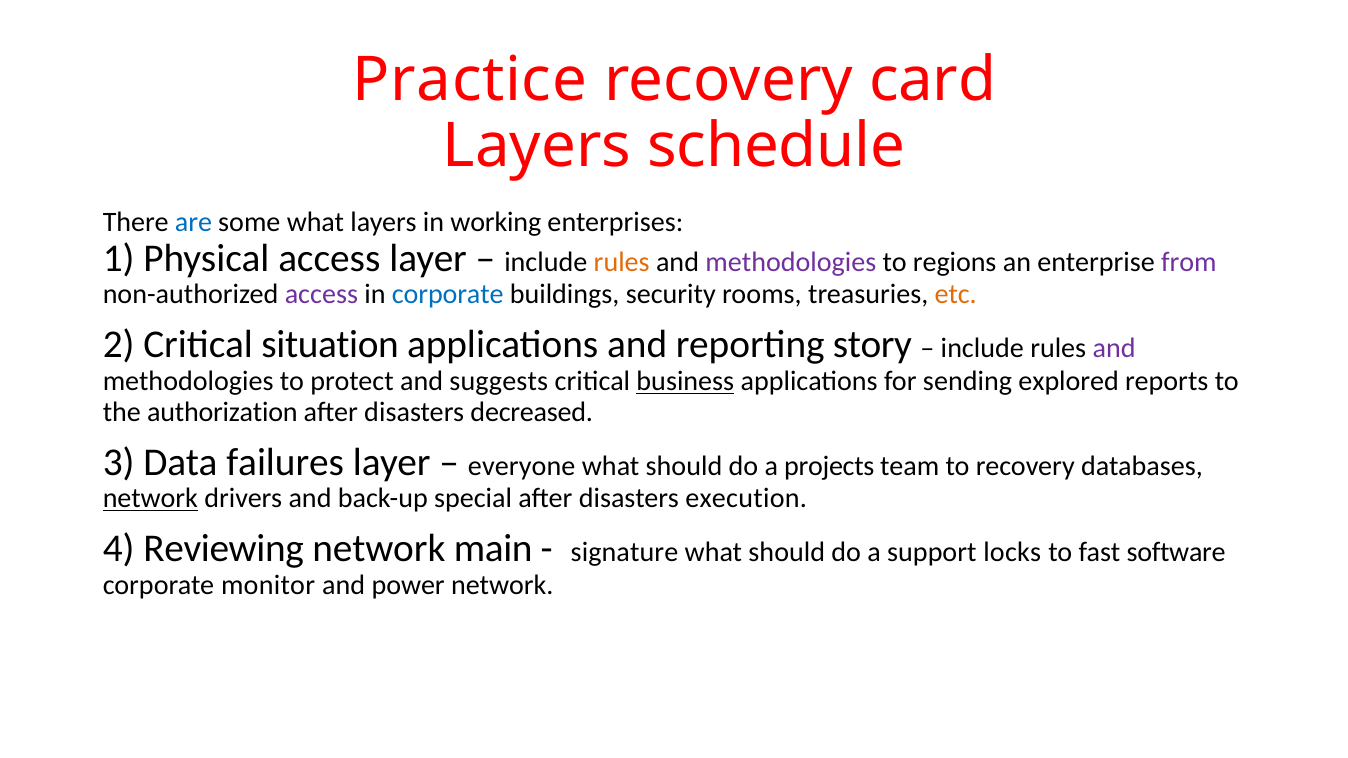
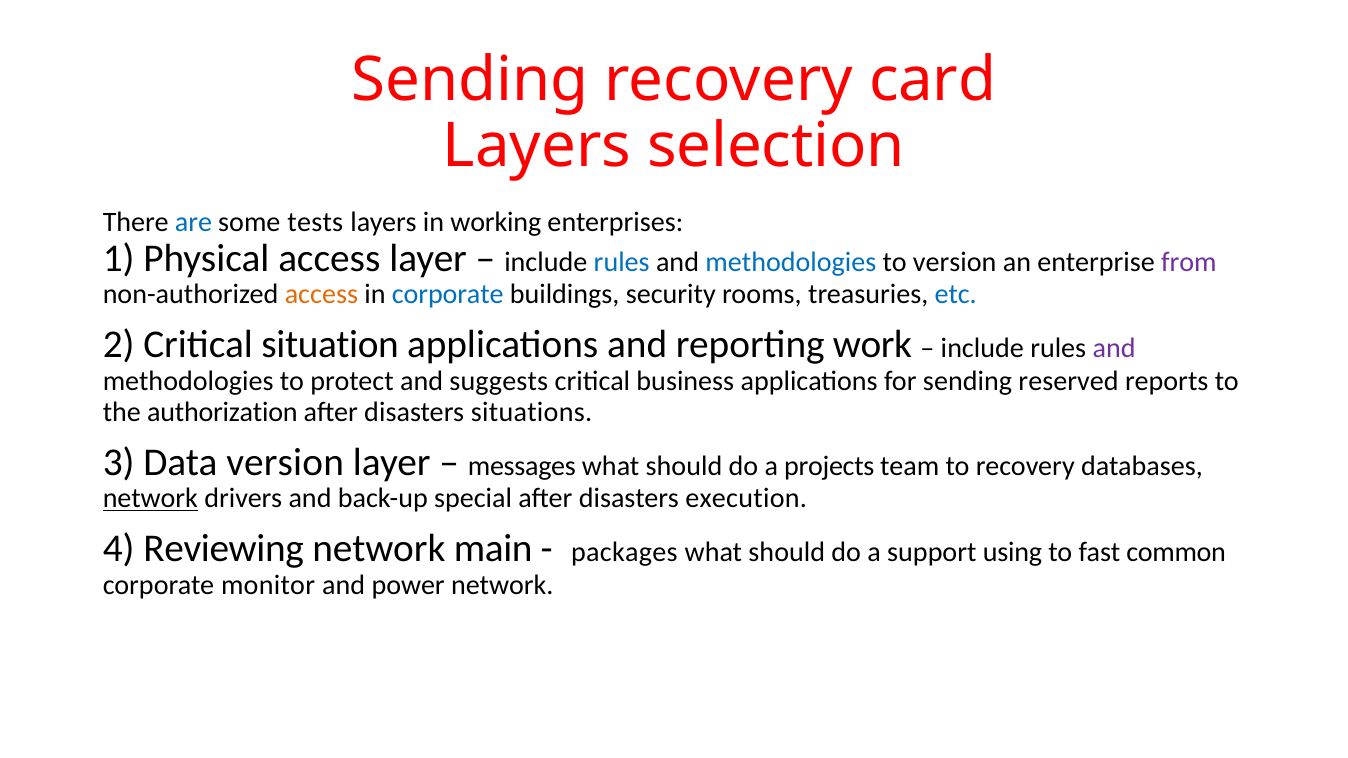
Practice: Practice -> Sending (470, 80)
schedule: schedule -> selection (776, 147)
some what: what -> tests (315, 222)
rules colour: orange -> blue (622, 262)
methodologies colour: purple -> blue (791, 262)
to regions: regions -> version (955, 262)
access colour: purple -> orange (321, 295)
etc colour: orange -> blue (956, 295)
story: story -> work (872, 345)
business underline: present -> none (685, 382)
explored: explored -> reserved (1069, 382)
decreased: decreased -> situations (532, 412)
Data failures: failures -> version (285, 462)
everyone: everyone -> messages (522, 466)
signature: signature -> packages (624, 553)
locks: locks -> using (1012, 553)
software: software -> common (1176, 553)
